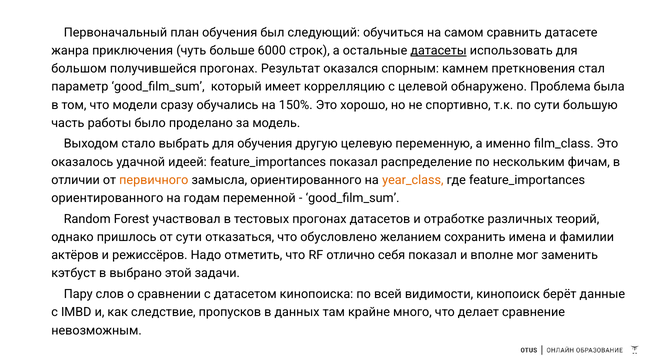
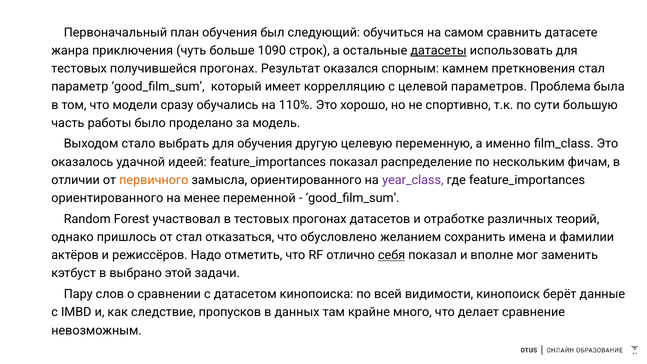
6000: 6000 -> 1090 (272, 51)
большом: большом -> тестовых (79, 69)
обнаружено: обнаружено -> параметров (489, 87)
150%: 150% -> 110% (296, 105)
year_class colour: orange -> purple (413, 180)
годам: годам -> менее (202, 198)
от сути: сути -> стал (189, 237)
себя underline: none -> present (392, 255)
